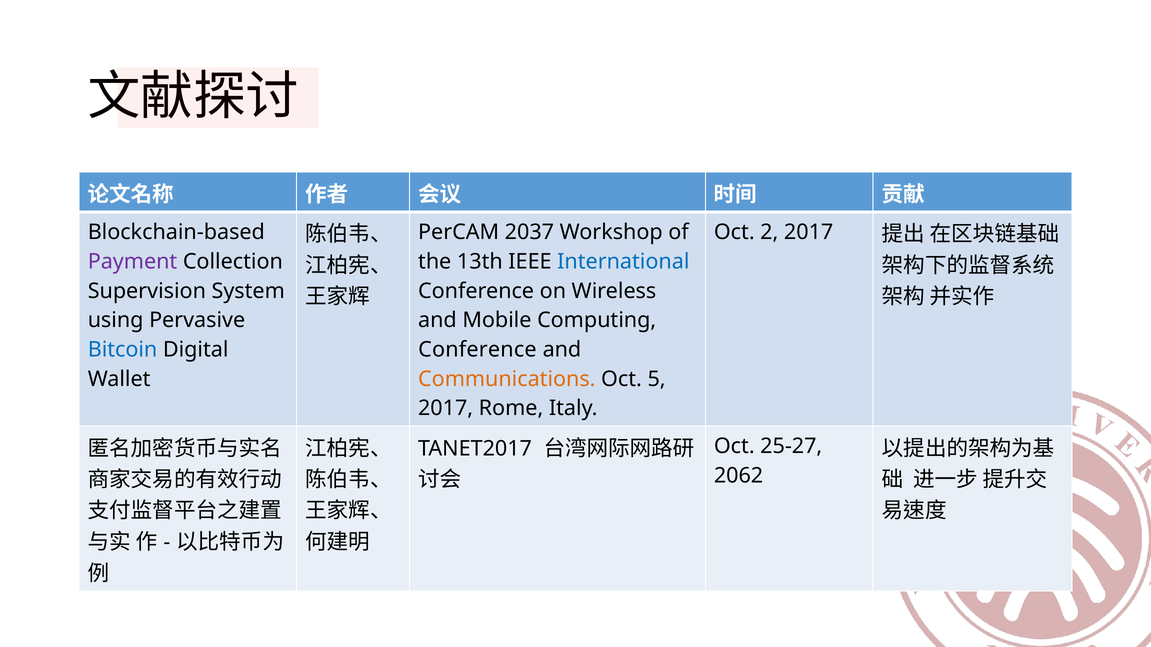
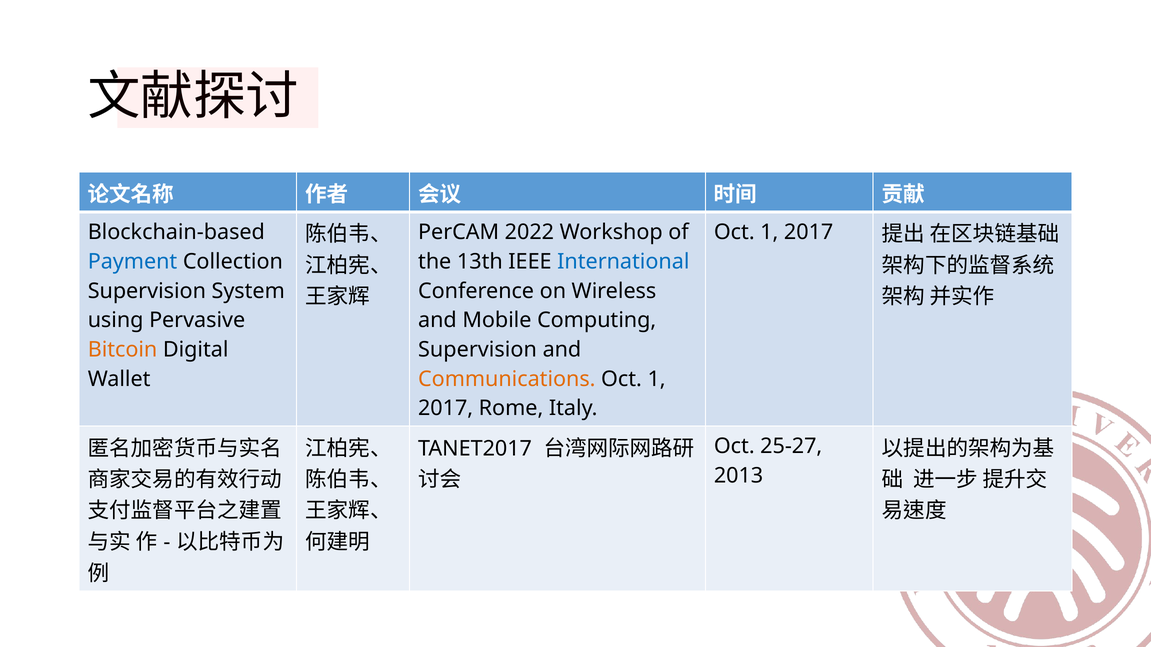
2037: 2037 -> 2022 (529, 232)
2: 2 -> 1 (769, 232)
Payment colour: purple -> blue (133, 262)
Bitcoin colour: blue -> orange (123, 350)
Conference: Conference -> Supervision (477, 350)
5: 5 -> 1 (657, 379)
2062: 2062 -> 2013 (739, 476)
